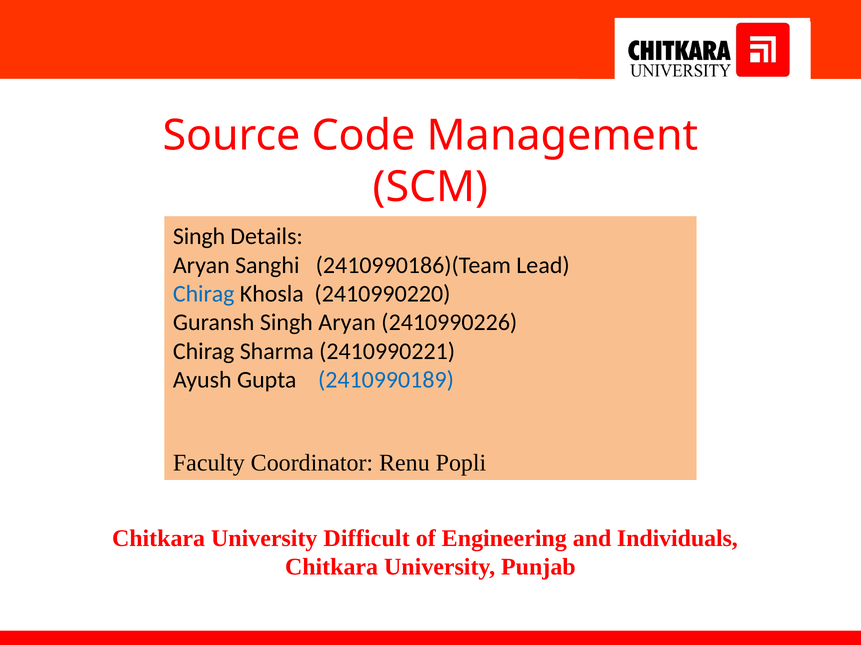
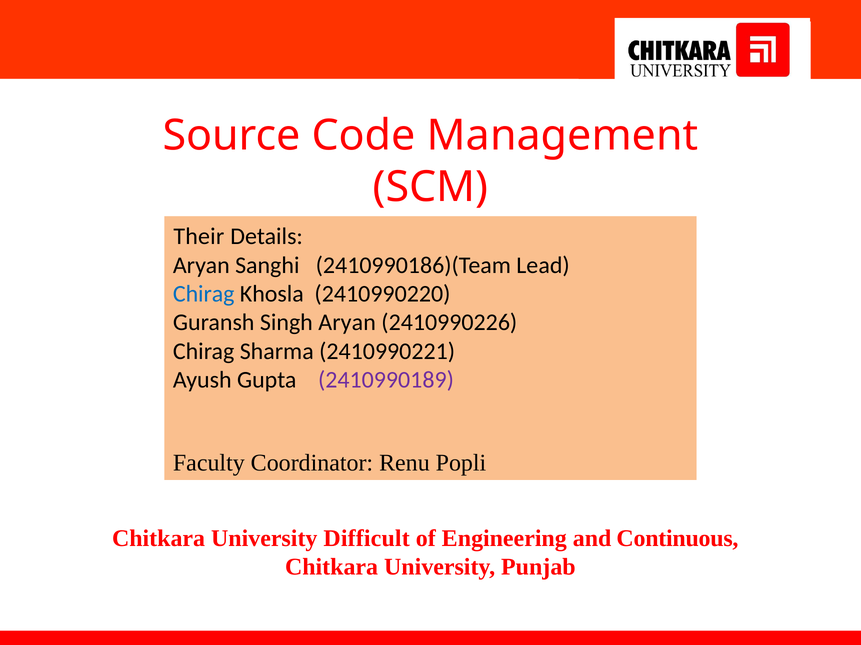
Singh: Singh -> Their (199, 237)
2410990189 colour: blue -> purple (386, 380)
Individuals: Individuals -> Continuous (677, 539)
